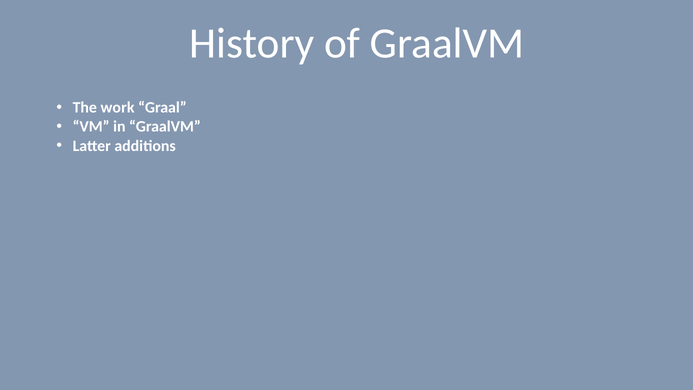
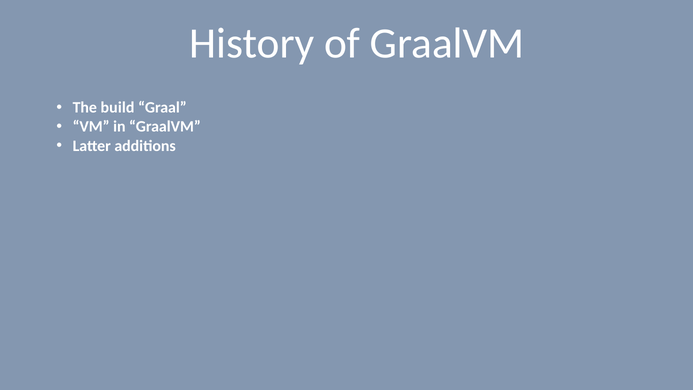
work: work -> build (118, 108)
